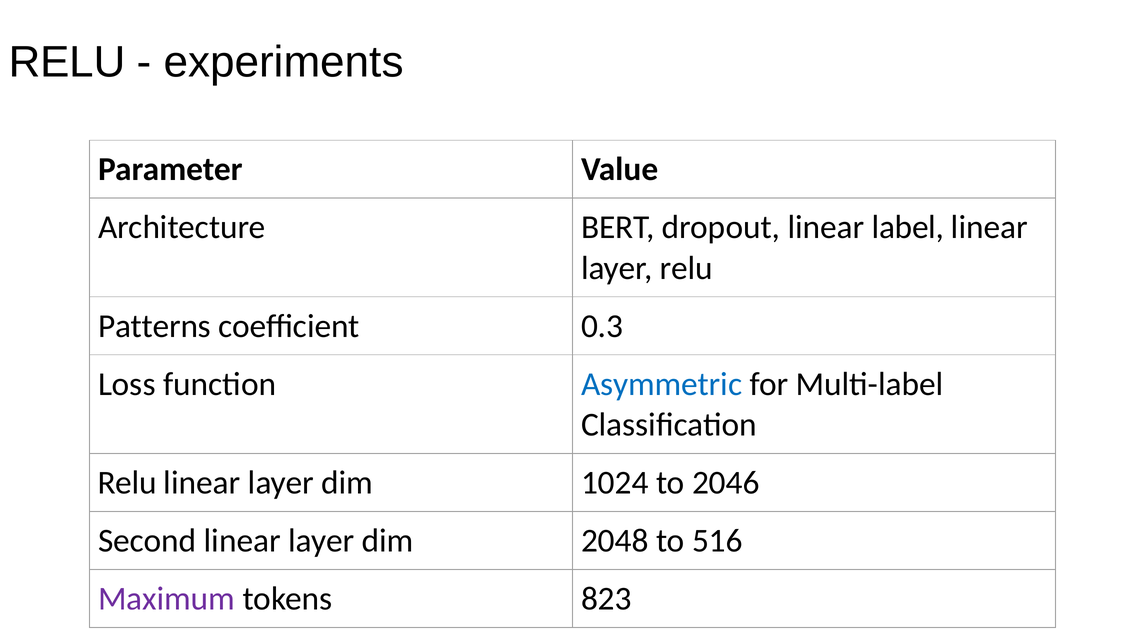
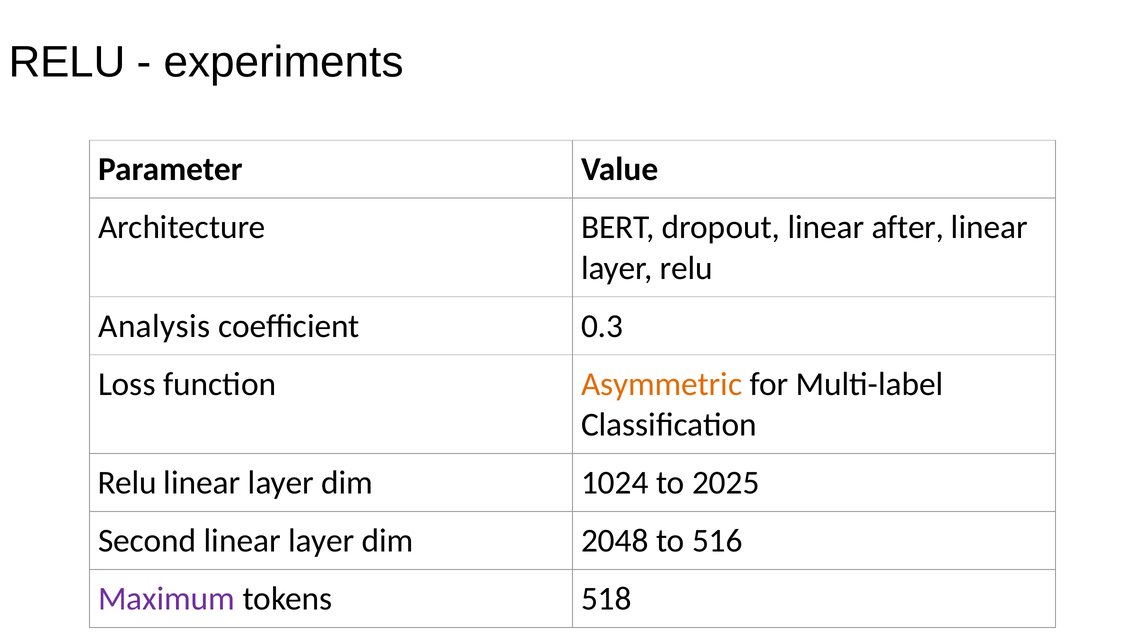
label: label -> after (908, 227)
Patterns: Patterns -> Analysis (154, 326)
Asymmetric colour: blue -> orange (662, 384)
2046: 2046 -> 2025 (726, 483)
823: 823 -> 518 (606, 599)
